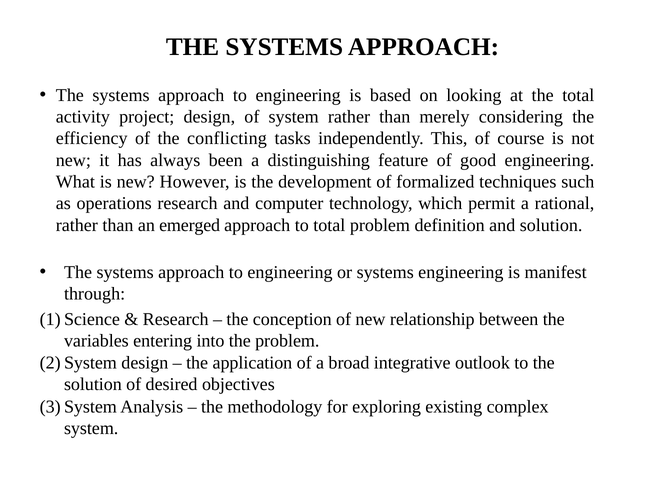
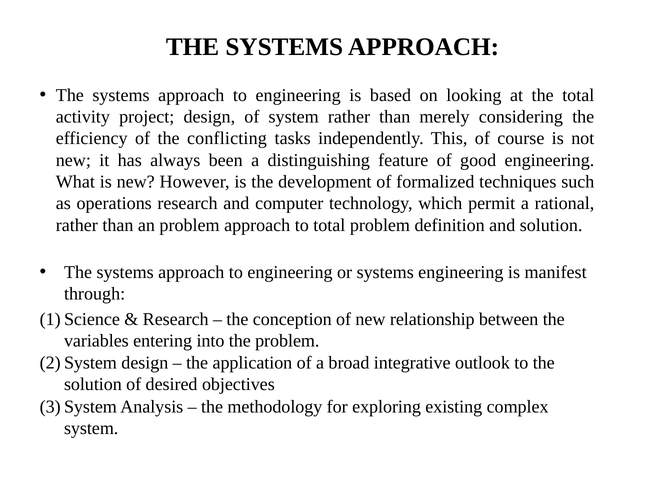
an emerged: emerged -> problem (190, 225)
